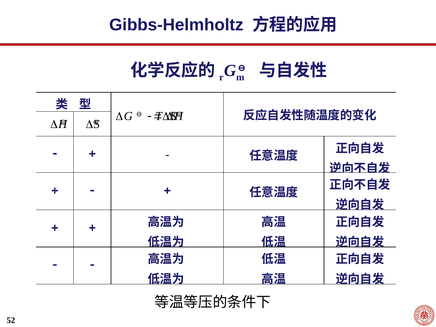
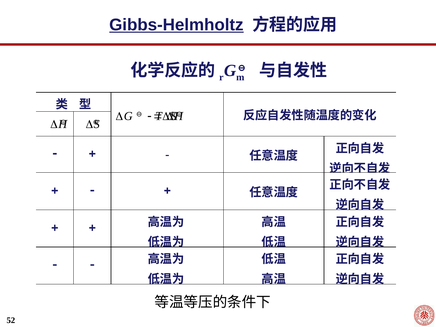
Gibbs-Helmholtz underline: none -> present (176, 25)
